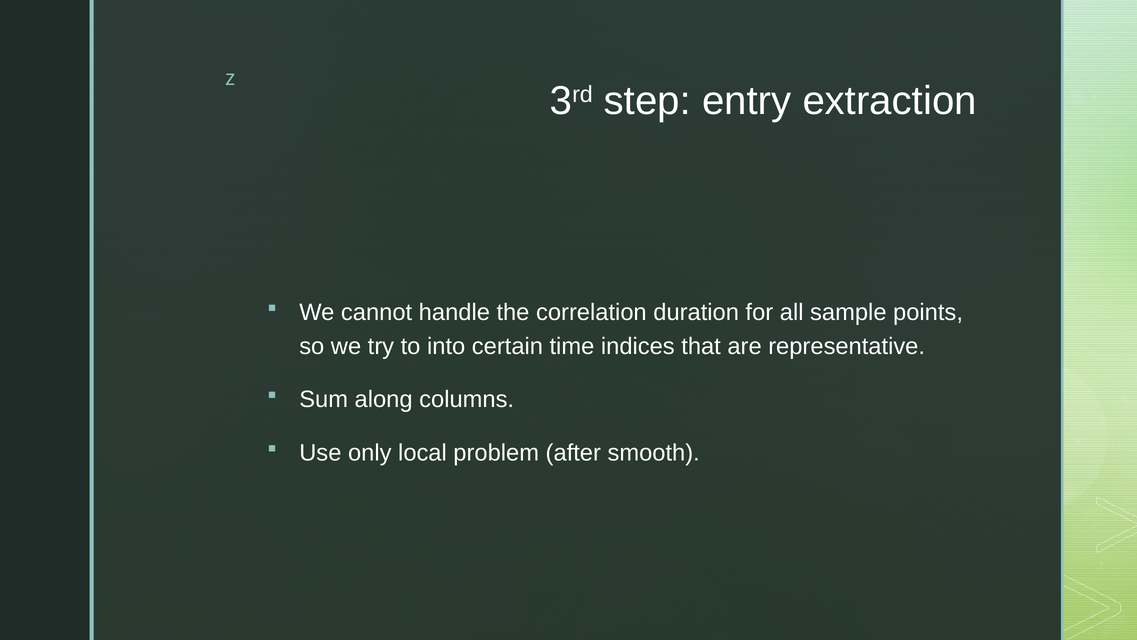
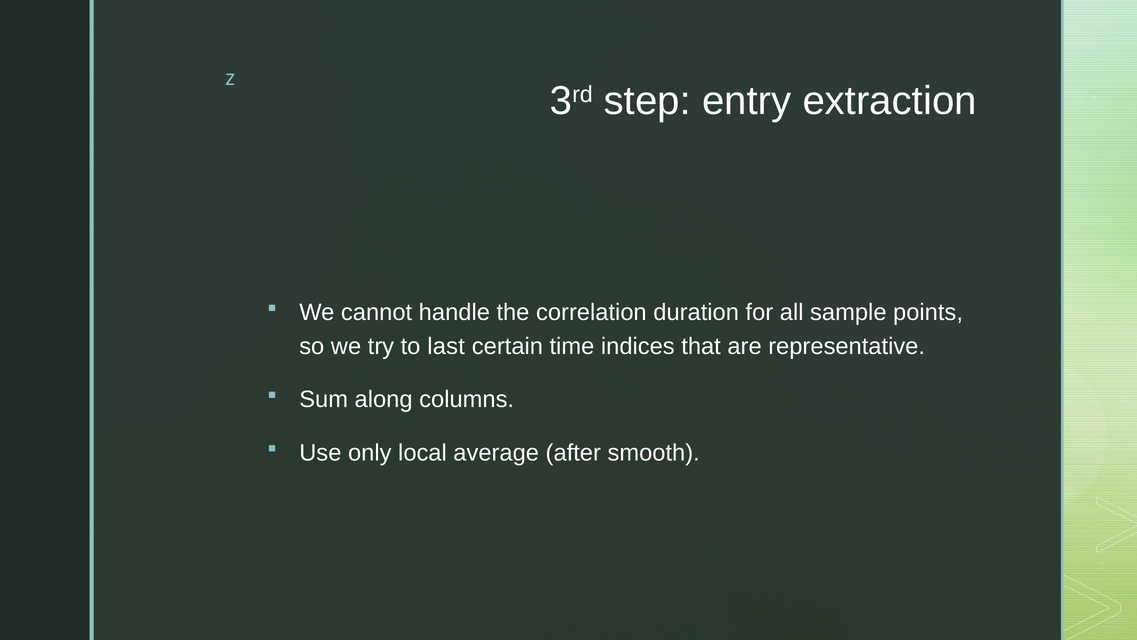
into: into -> last (446, 346)
problem: problem -> average (496, 452)
